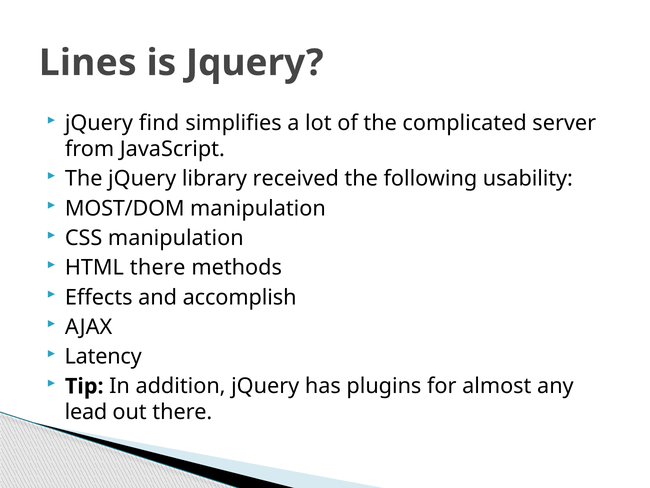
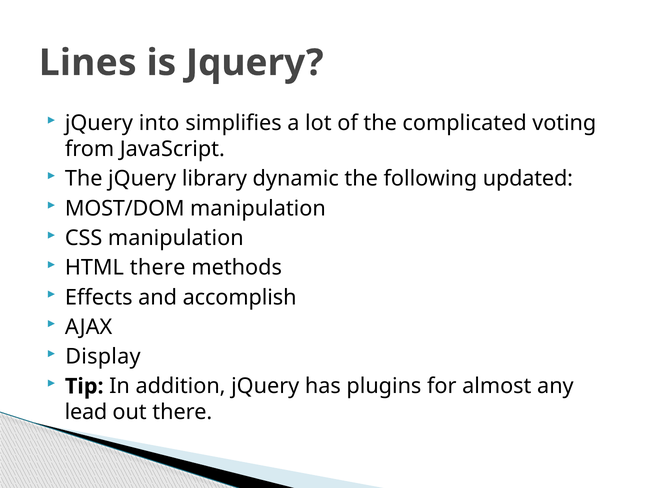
find: find -> into (159, 123)
server: server -> voting (564, 123)
received: received -> dynamic (296, 179)
usability: usability -> updated (528, 179)
Latency: Latency -> Display (103, 356)
